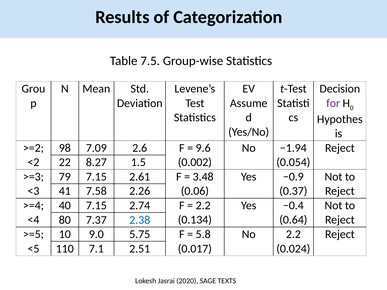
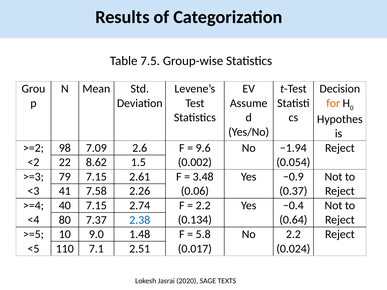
for colour: purple -> orange (333, 103)
8.27: 8.27 -> 8.62 (96, 162)
5.75: 5.75 -> 1.48 (140, 234)
